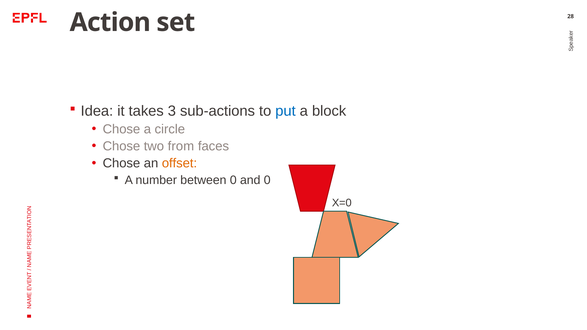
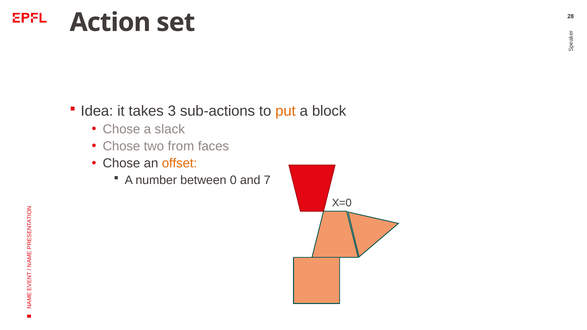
put colour: blue -> orange (285, 111)
circle: circle -> slack (170, 129)
and 0: 0 -> 7 (267, 180)
